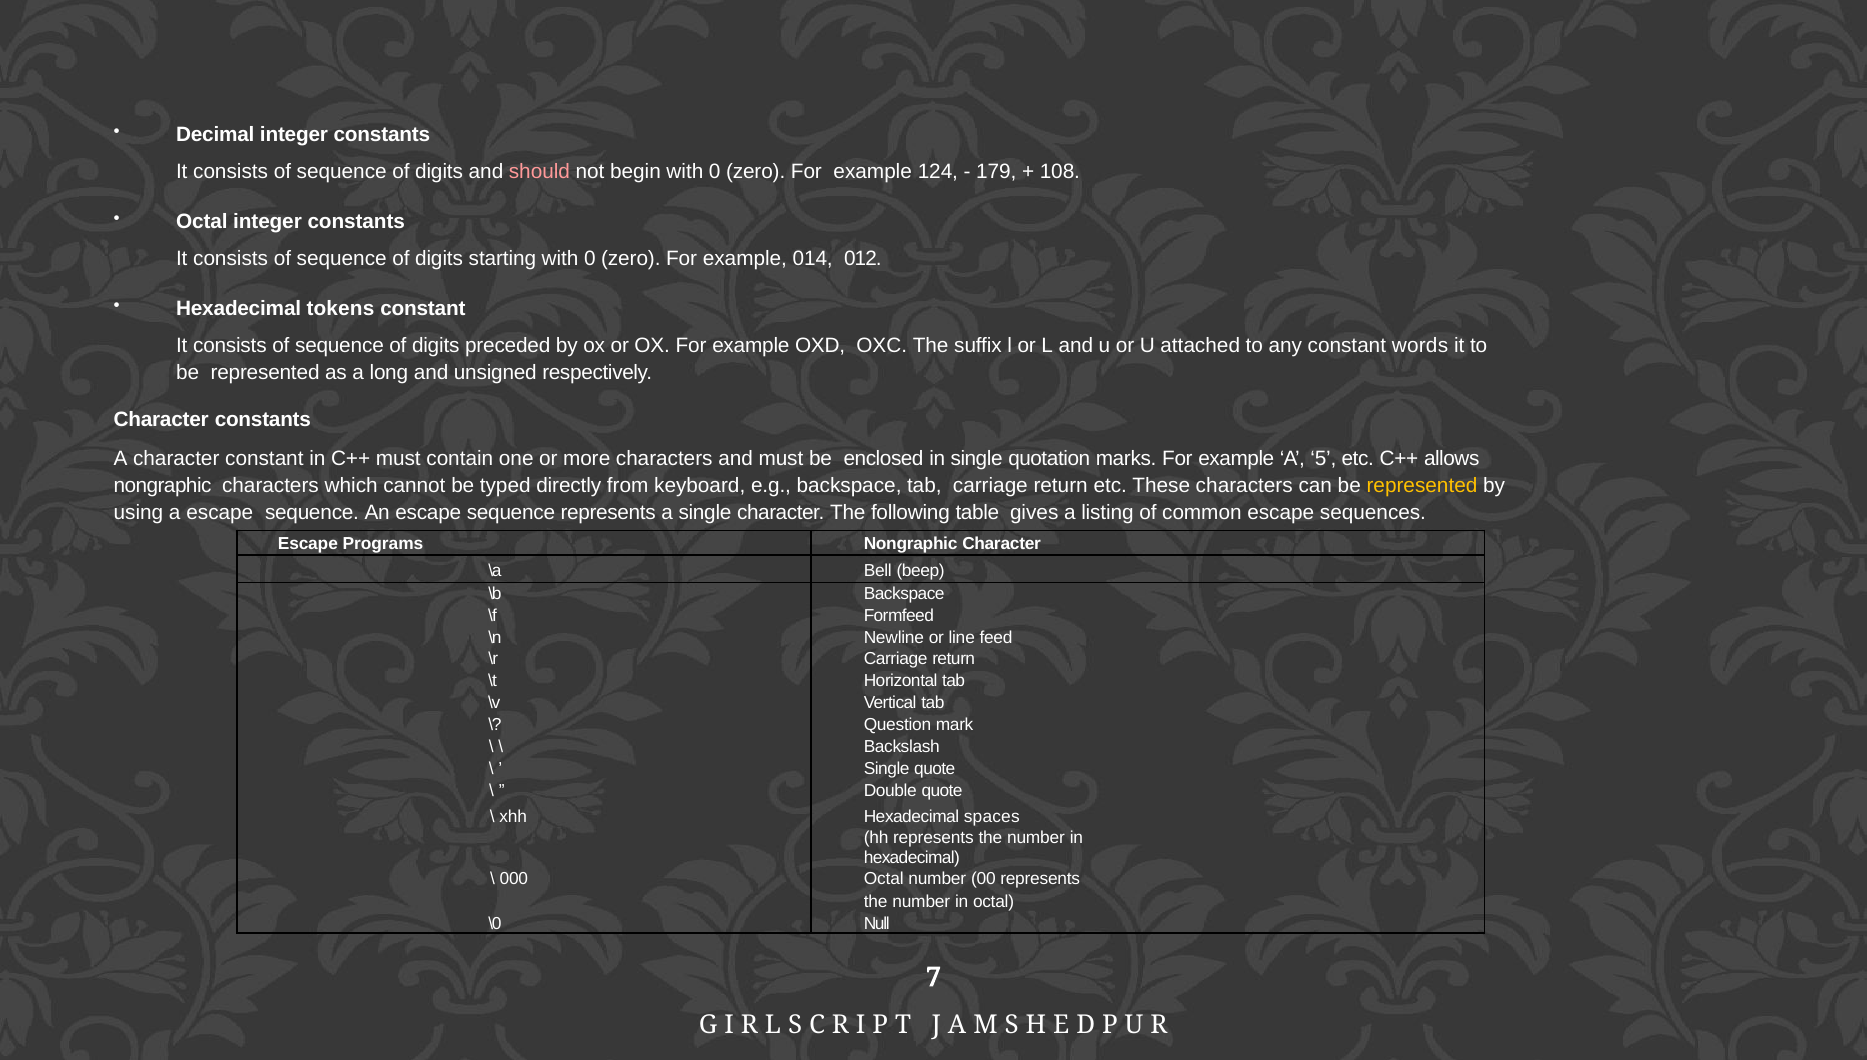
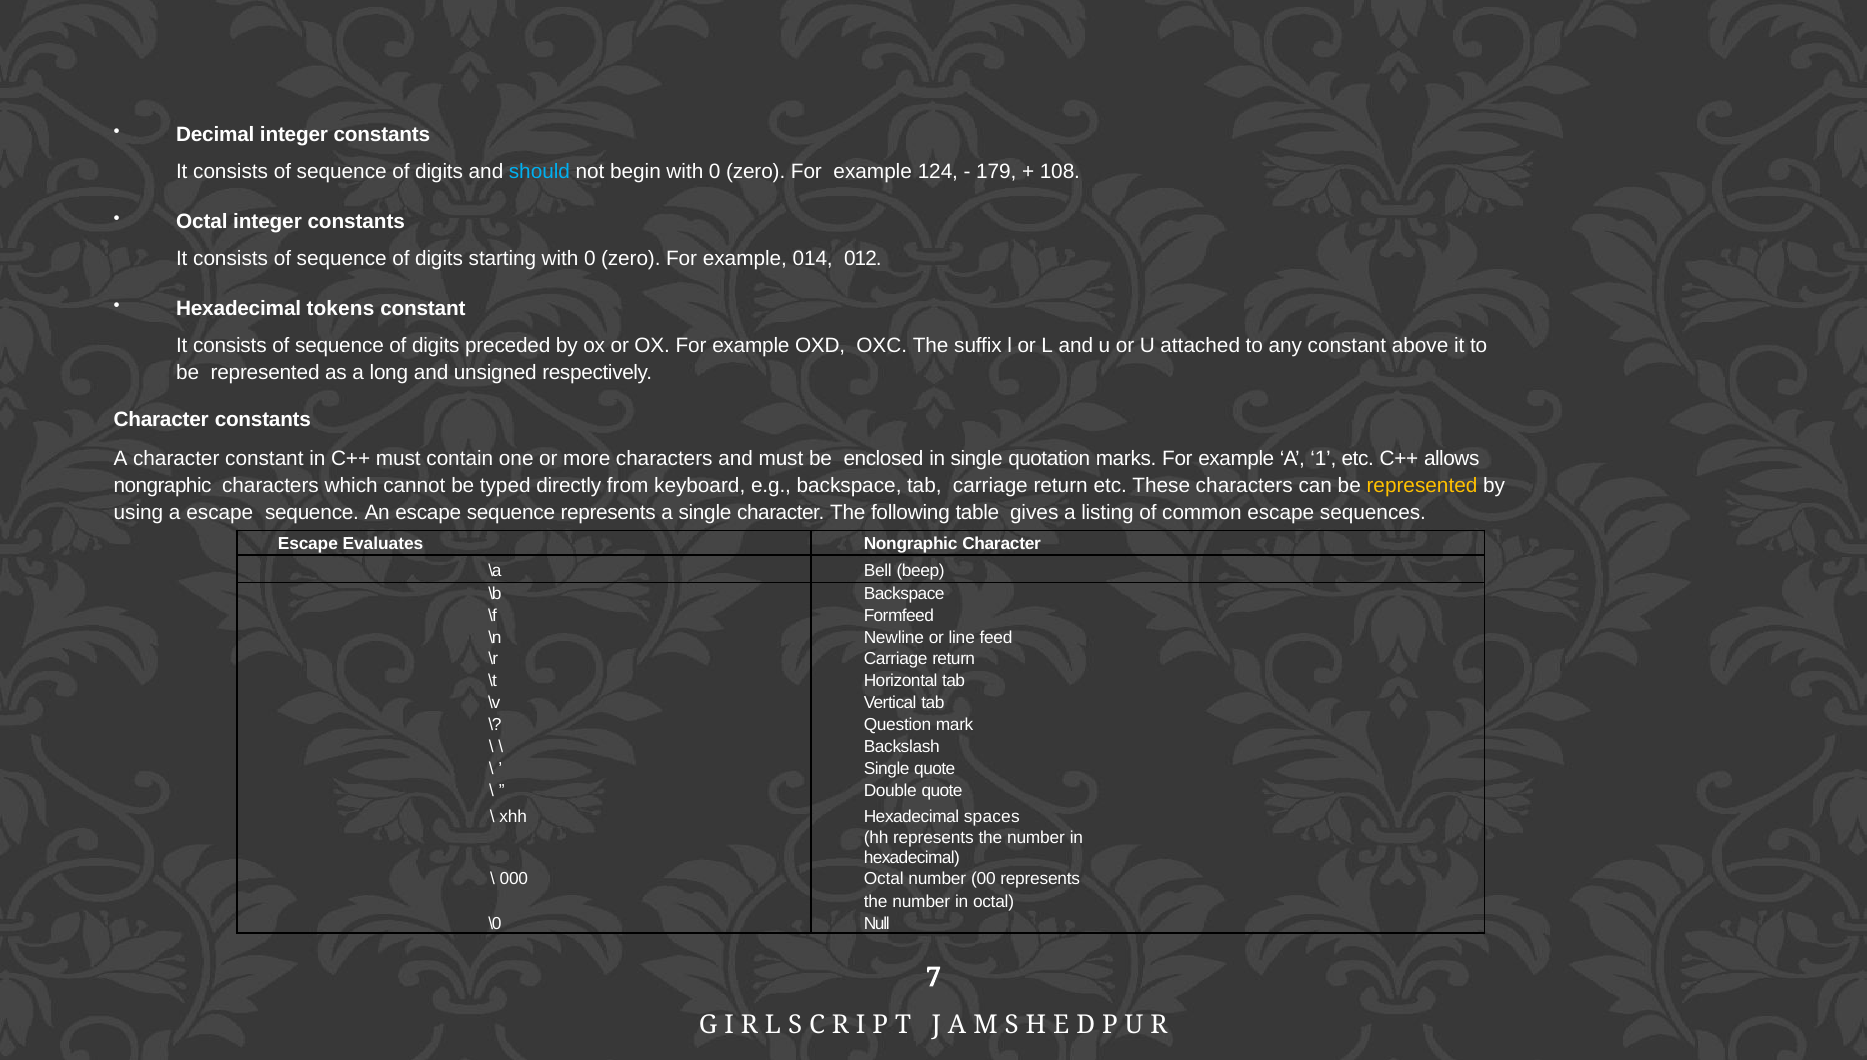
should colour: pink -> light blue (539, 172)
words: words -> above (1420, 346)
5: 5 -> 1 (1323, 459)
Programs: Programs -> Evaluates (383, 544)
